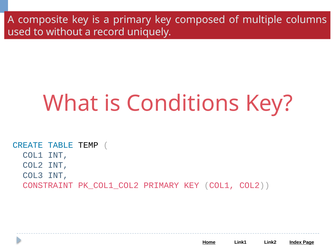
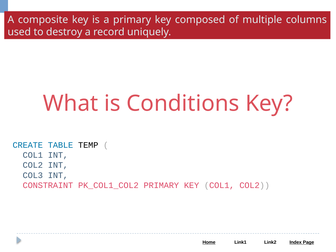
without: without -> destroy (64, 32)
